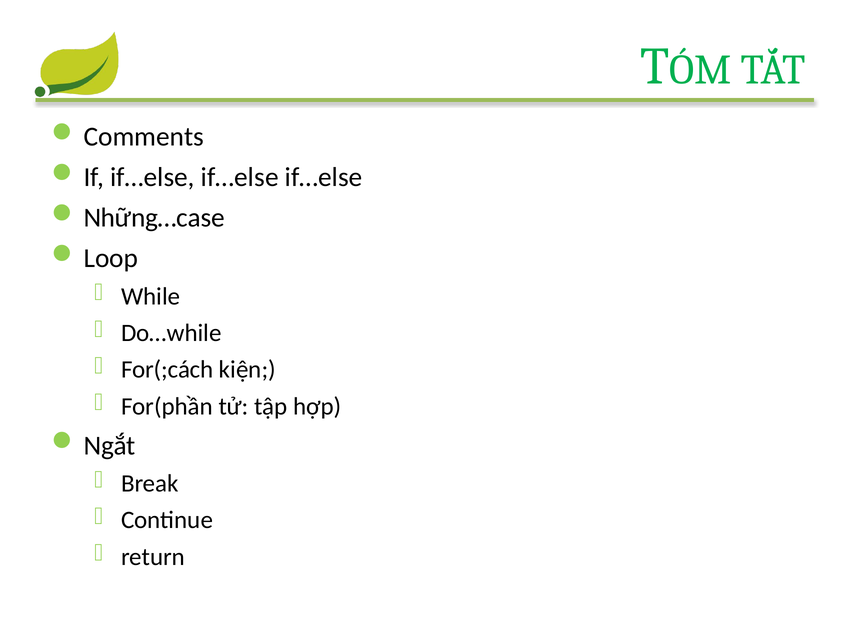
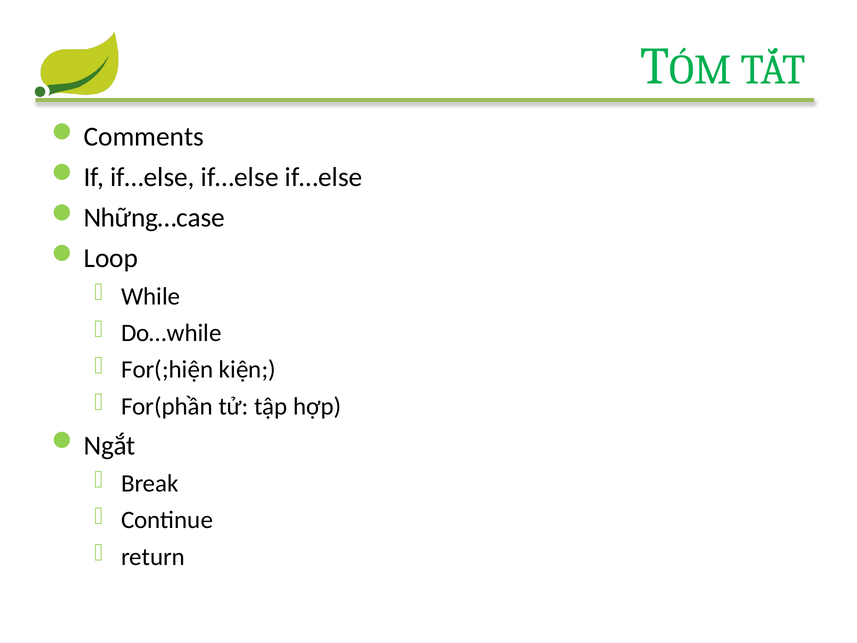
For(;cách: For(;cách -> For(;hiện (167, 370)
